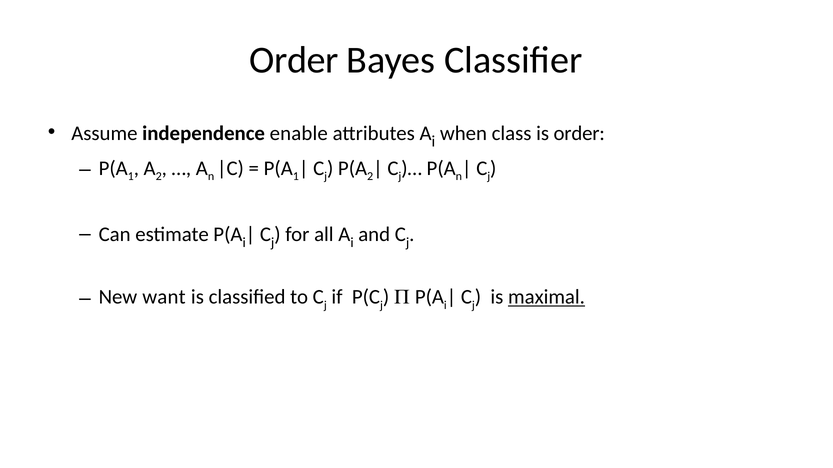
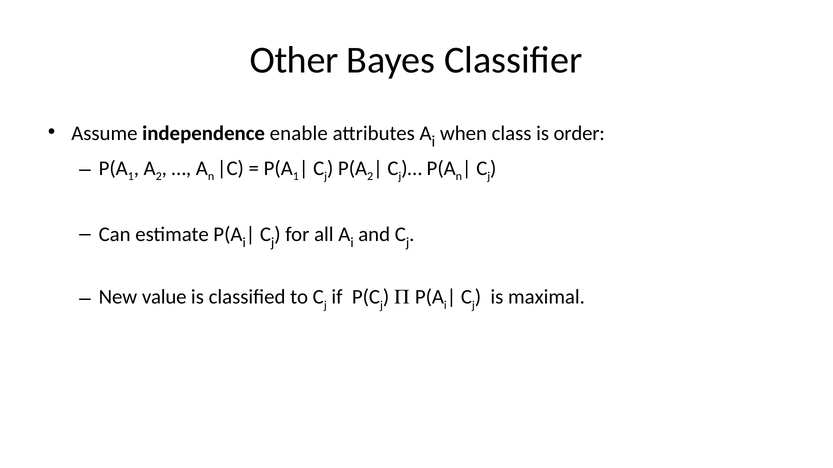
Order: Order -> Other (294, 60)
want: want -> value (164, 297)
maximal underline: present -> none (547, 297)
